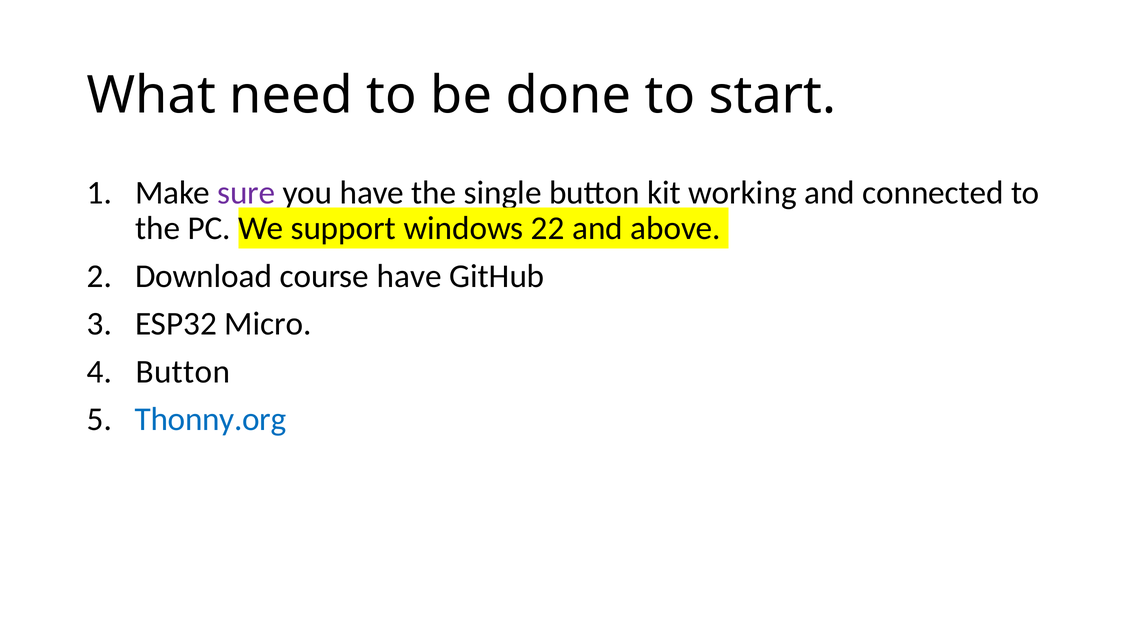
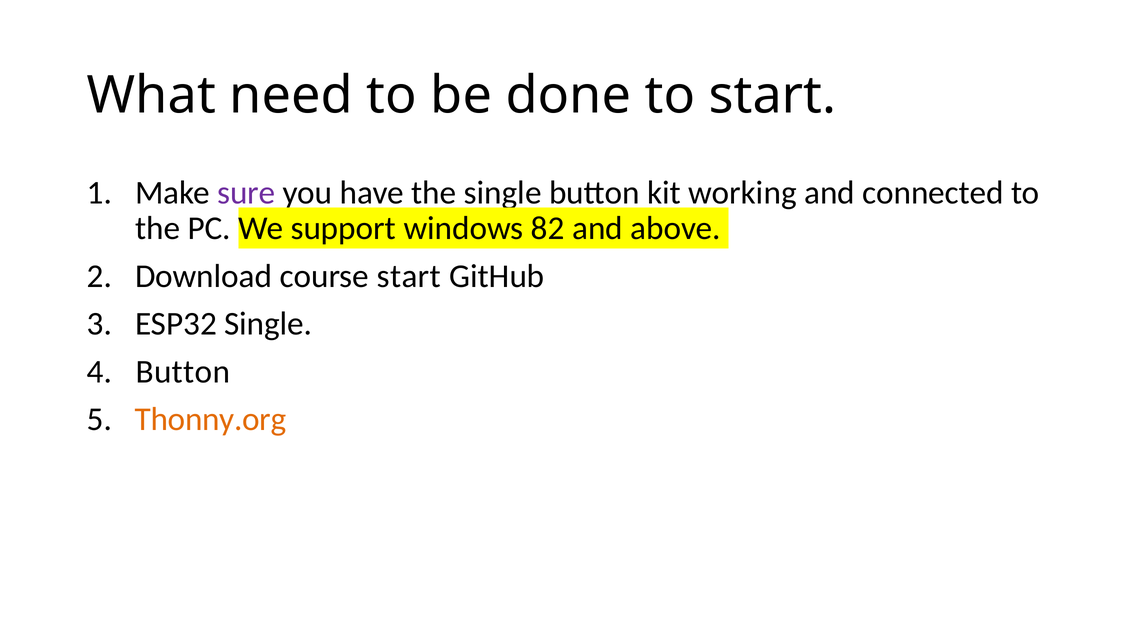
22: 22 -> 82 (548, 229)
course have: have -> start (409, 276)
ESP32 Micro: Micro -> Single (268, 324)
Thonny.org colour: blue -> orange (211, 419)
